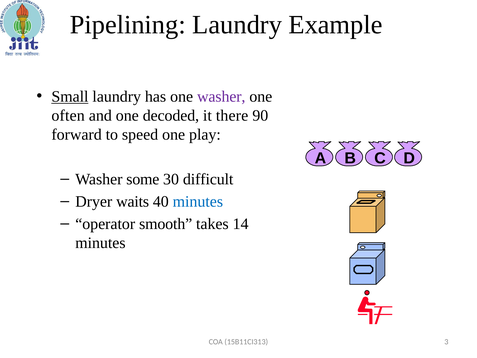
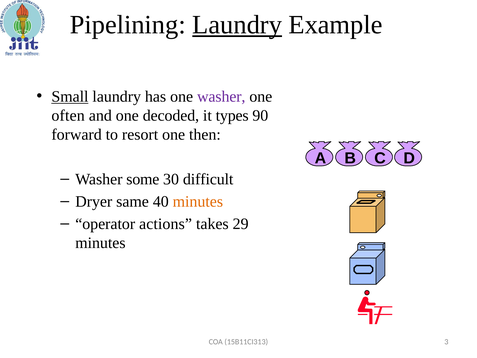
Laundry underline: none -> present (237, 25)
there: there -> types (232, 116)
speed: speed -> resort (140, 135)
play: play -> then (205, 135)
waits: waits -> same (133, 201)
minutes colour: blue -> orange (198, 201)
smooth: smooth -> actions (166, 224)
14: 14 -> 29 (241, 224)
